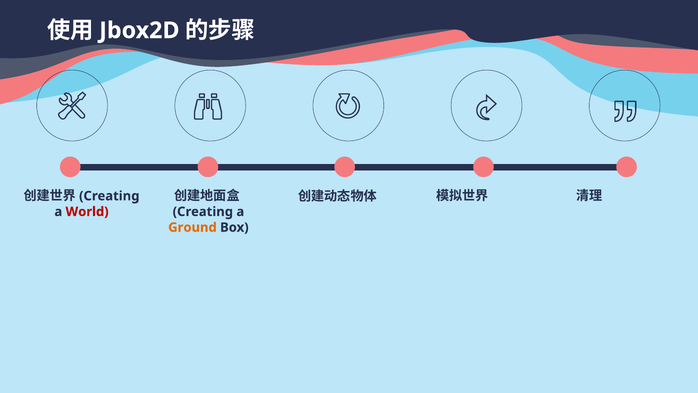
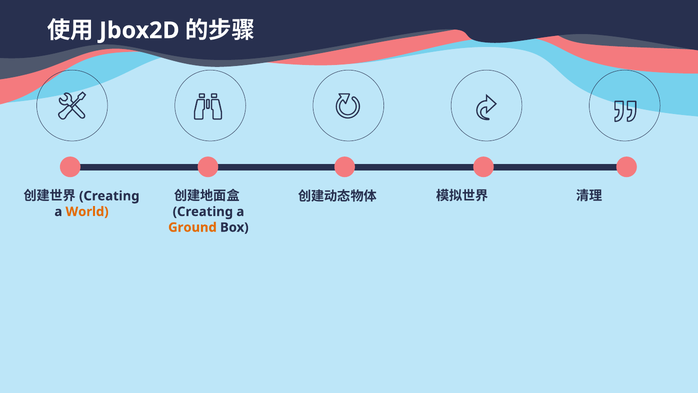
World colour: red -> orange (87, 212)
